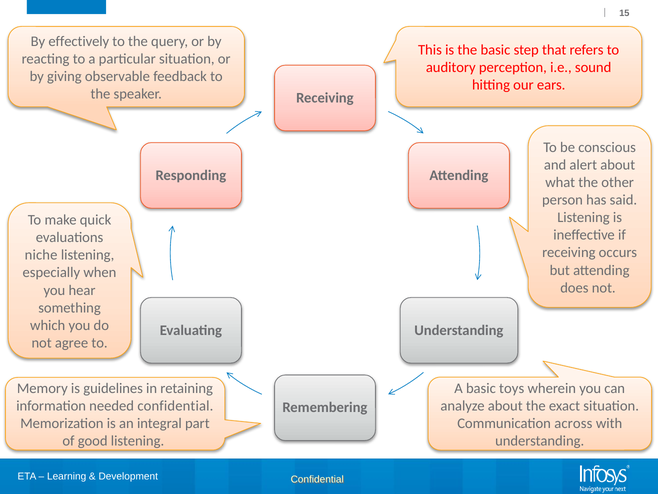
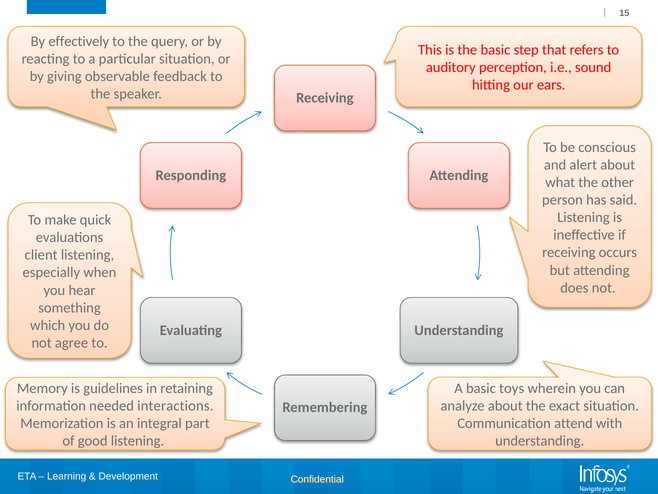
niche: niche -> client (41, 255)
needed confidential: confidential -> interactions (175, 406)
across: across -> attend (573, 423)
